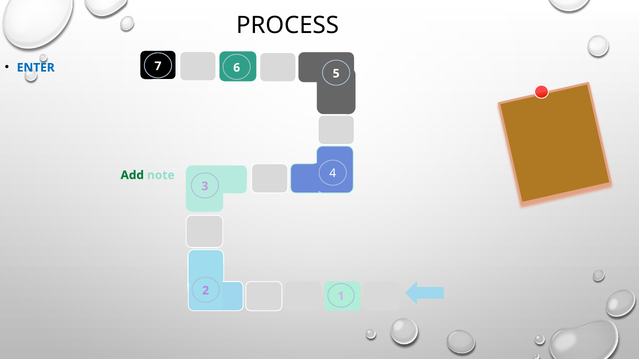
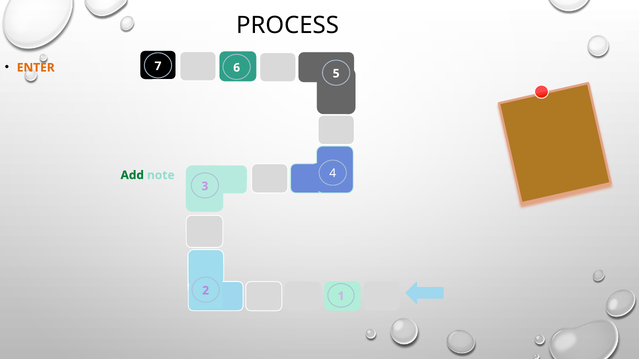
ENTER colour: blue -> orange (36, 68)
